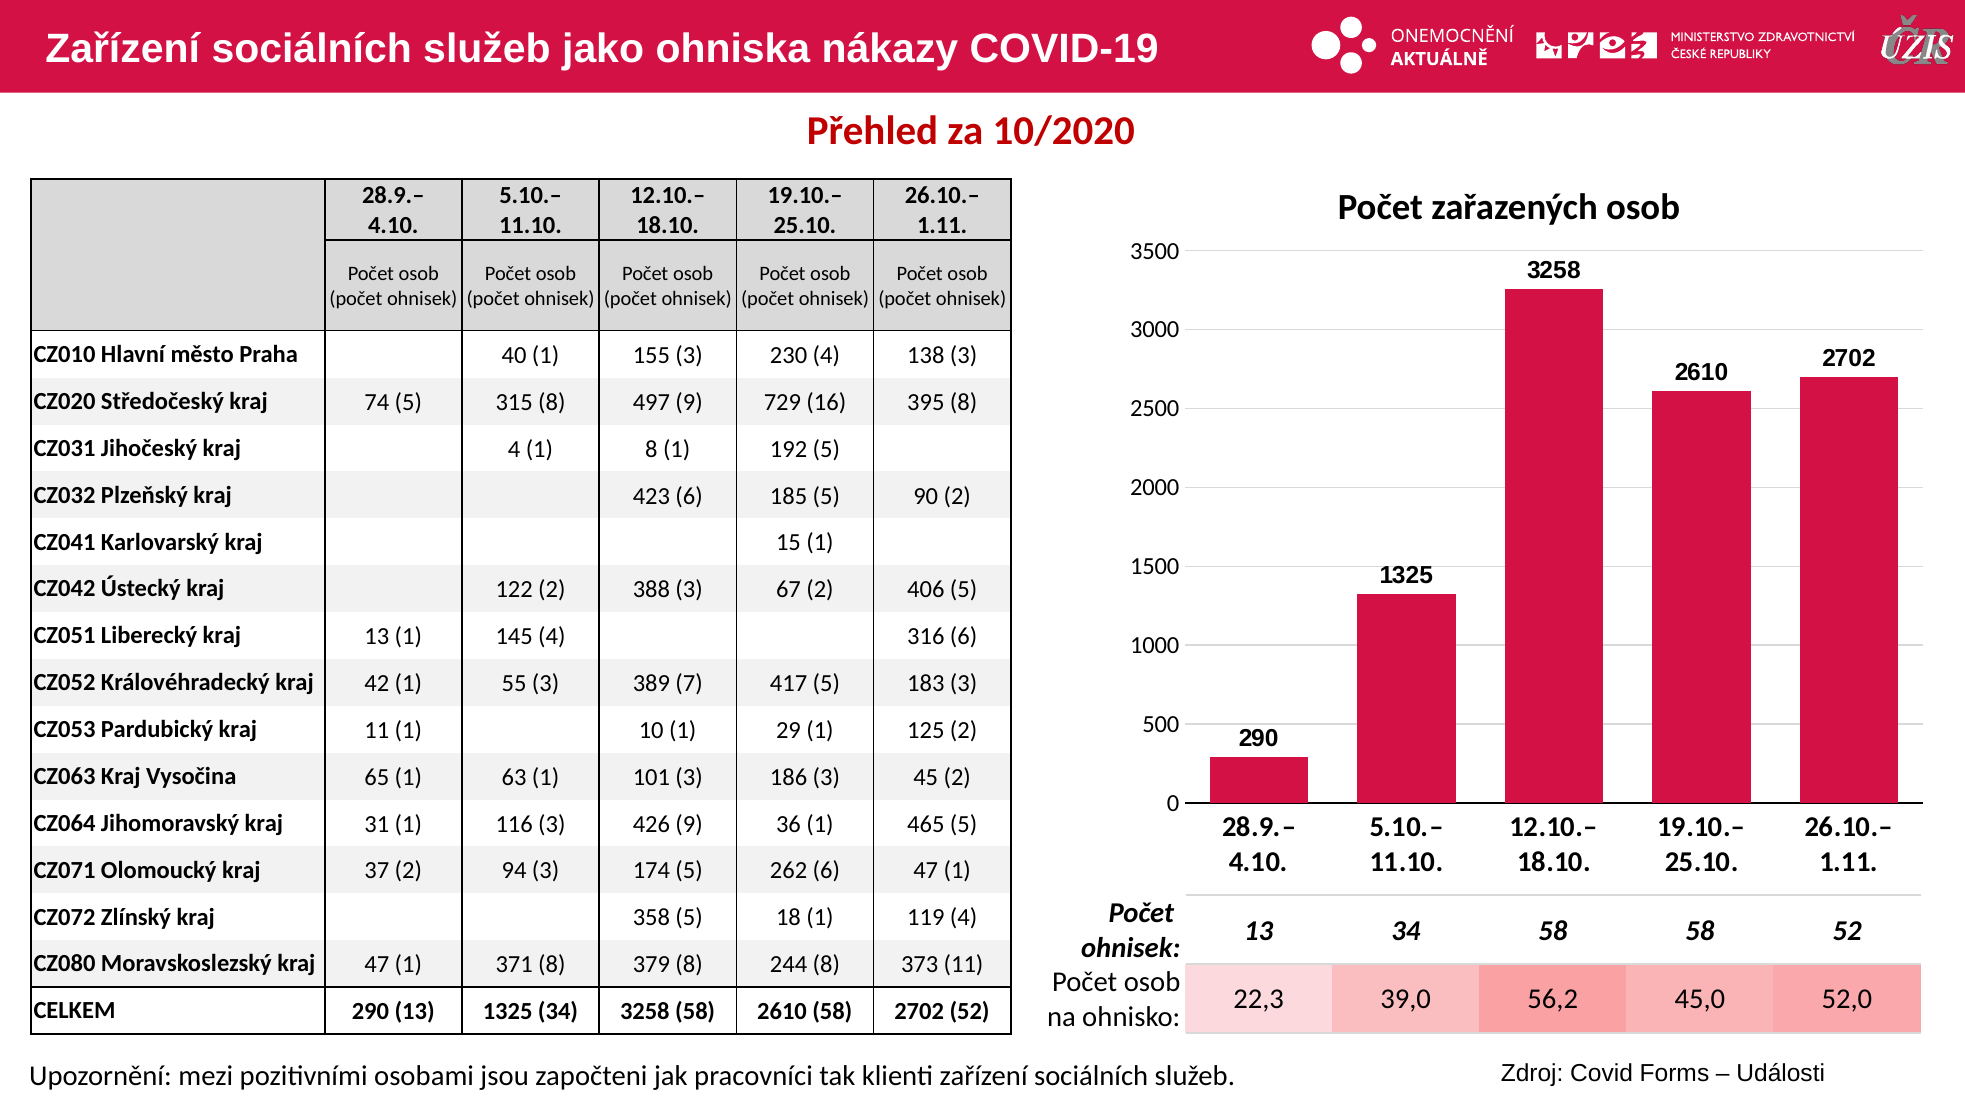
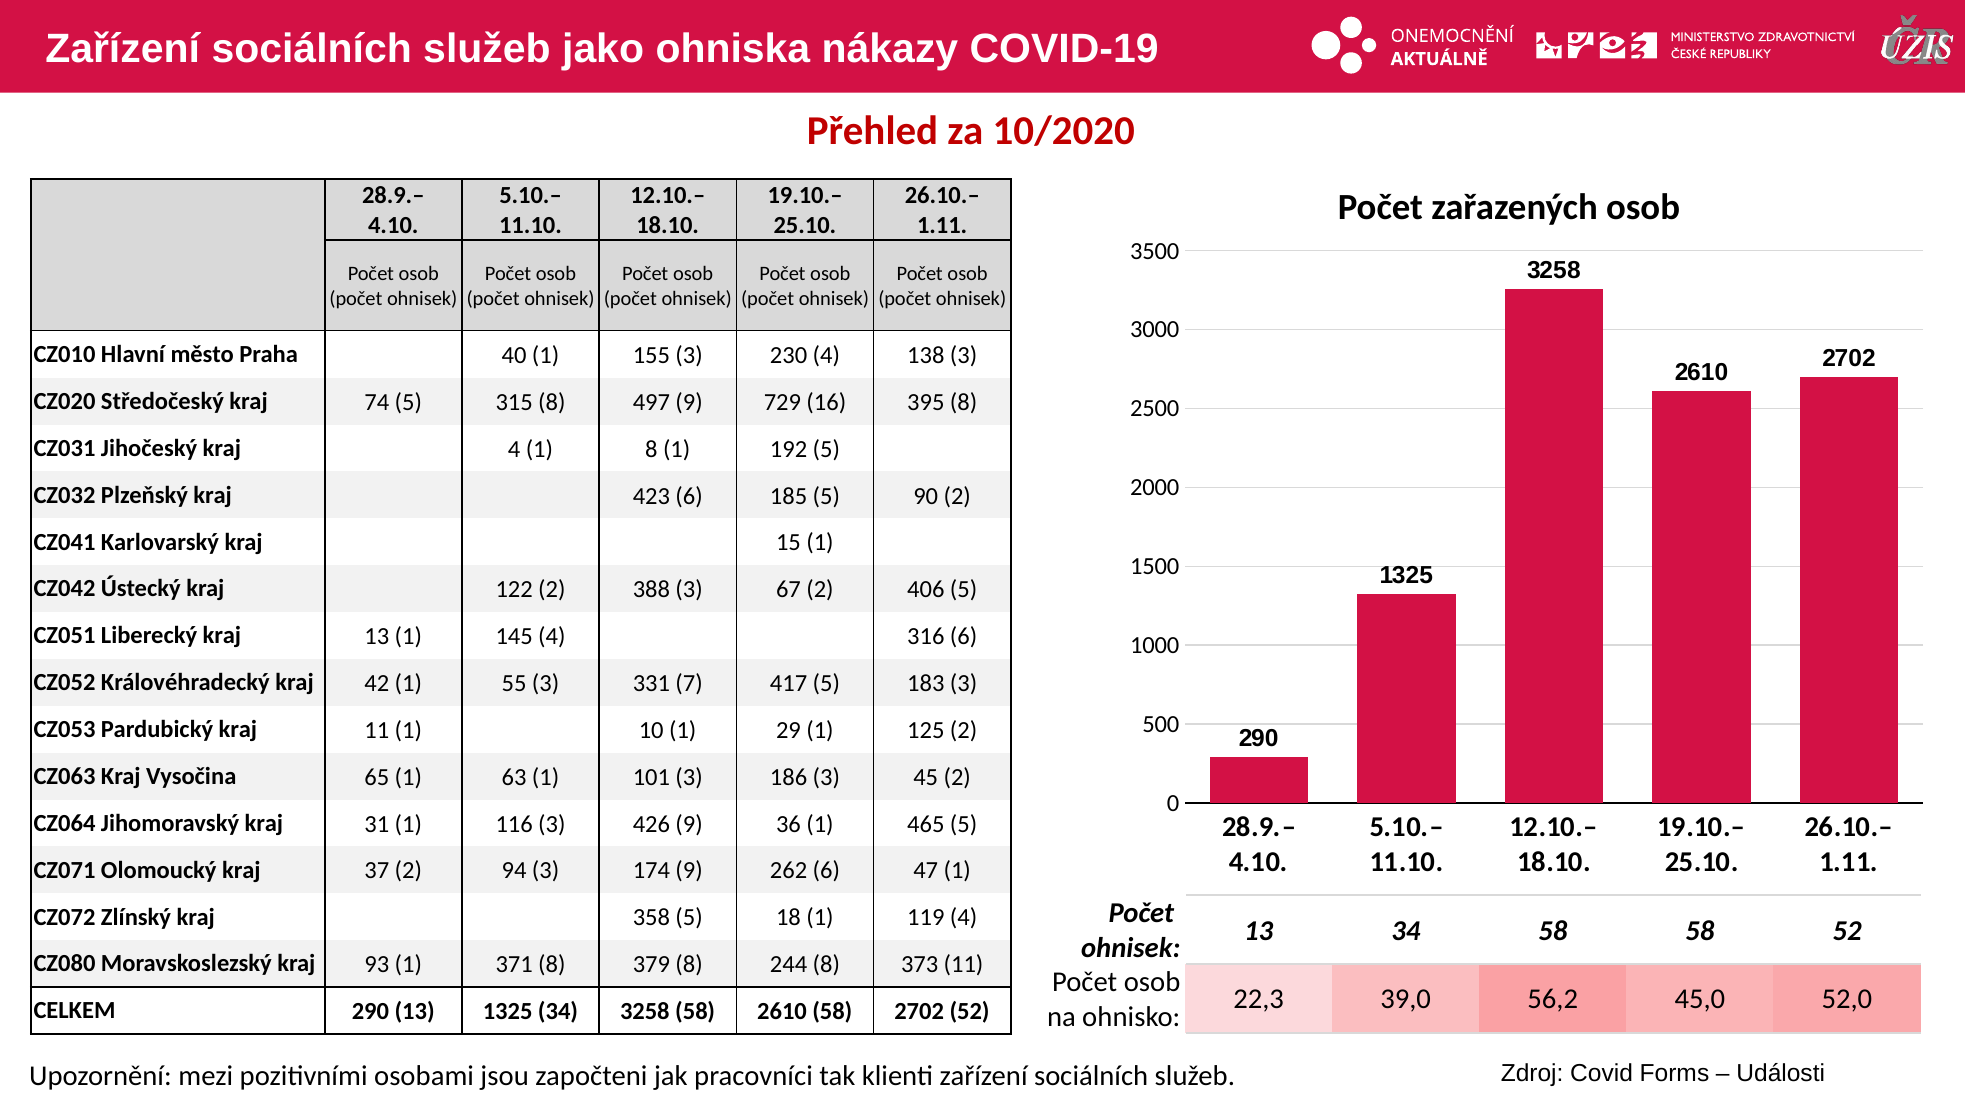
389: 389 -> 331 (651, 684)
174 5: 5 -> 9 (689, 871)
kraj 47: 47 -> 93 (377, 965)
